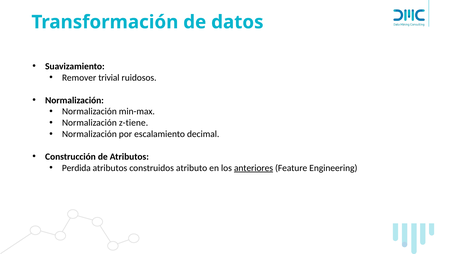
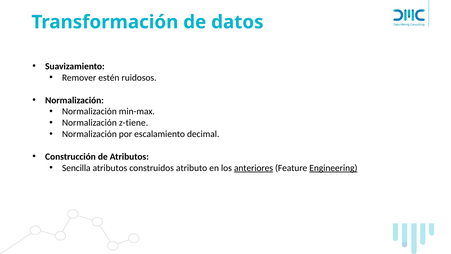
trivial: trivial -> estén (109, 78)
Perdida: Perdida -> Sencilla (76, 168)
Engineering underline: none -> present (333, 168)
